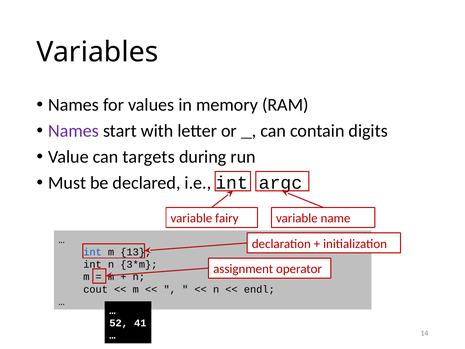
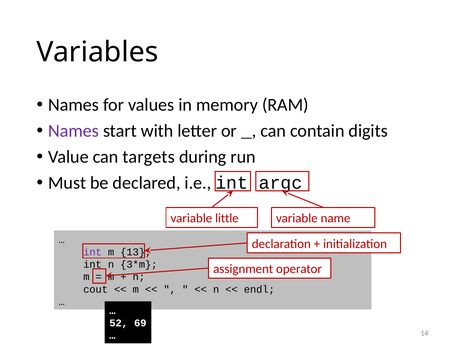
fairy: fairy -> little (227, 218)
int colour: blue -> purple (93, 252)
41: 41 -> 69 (140, 323)
